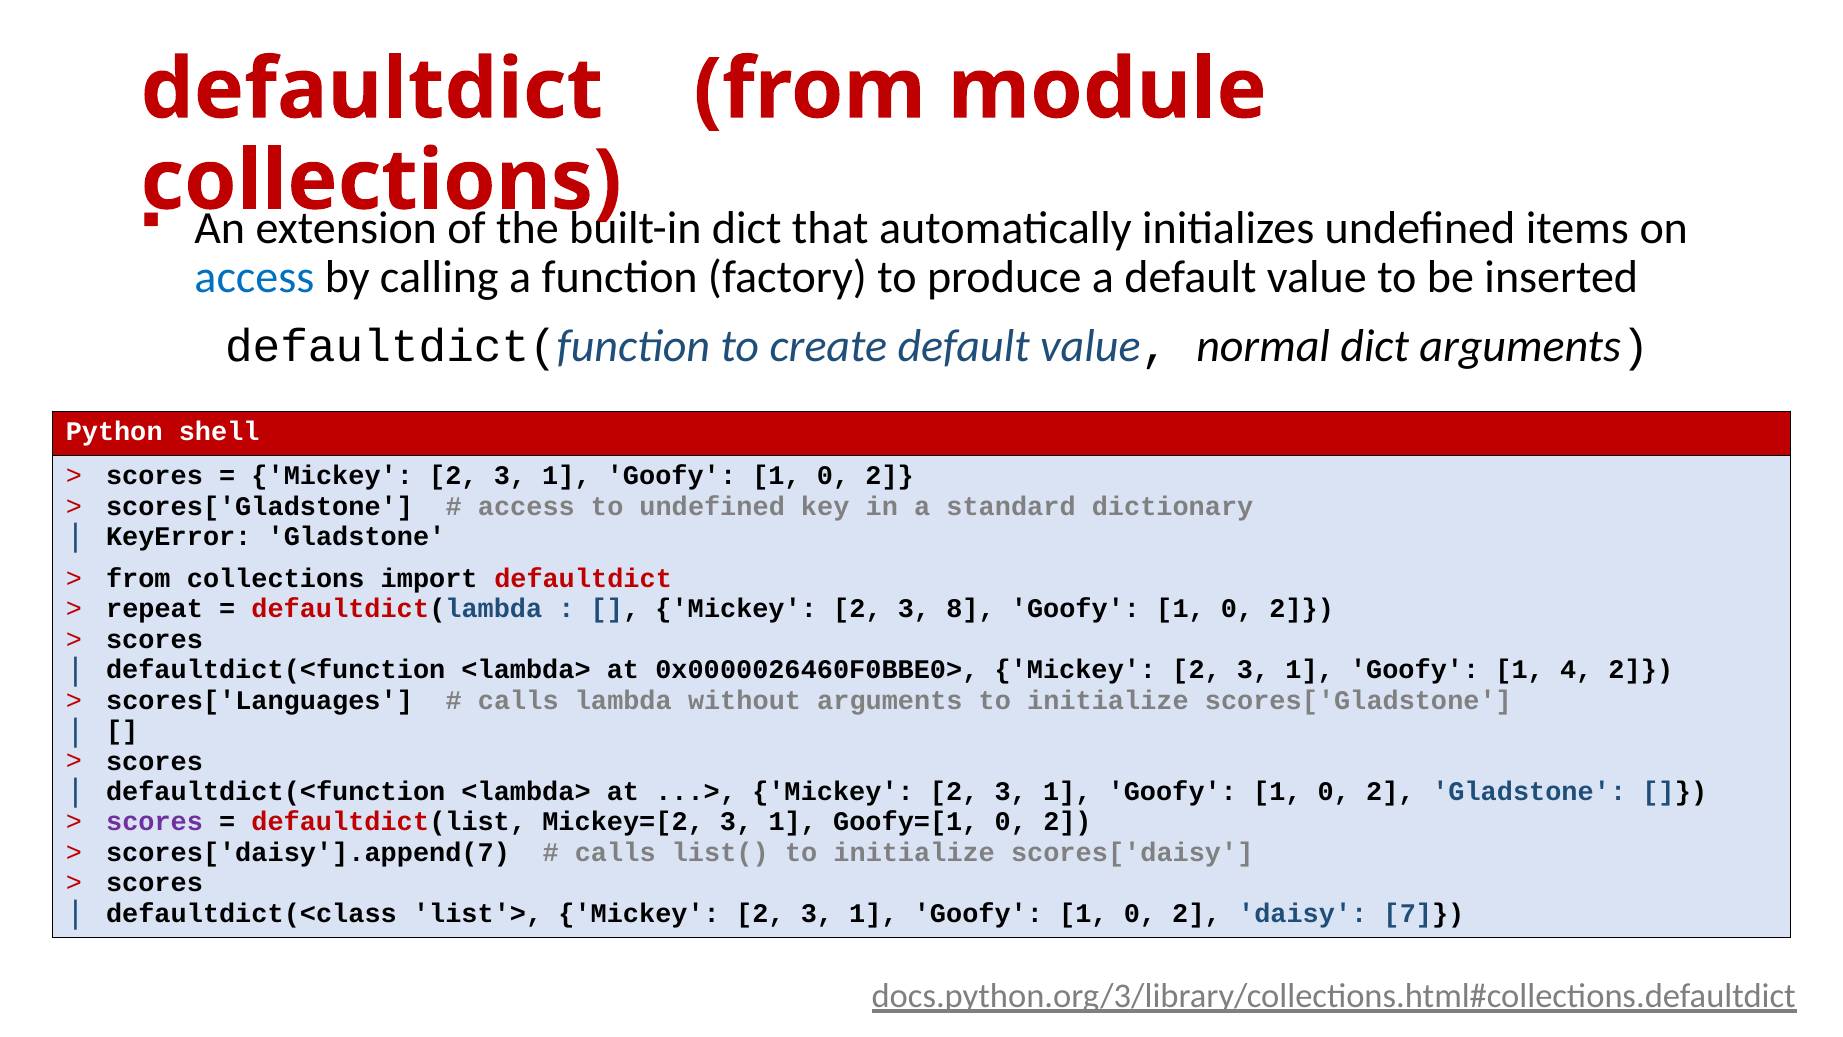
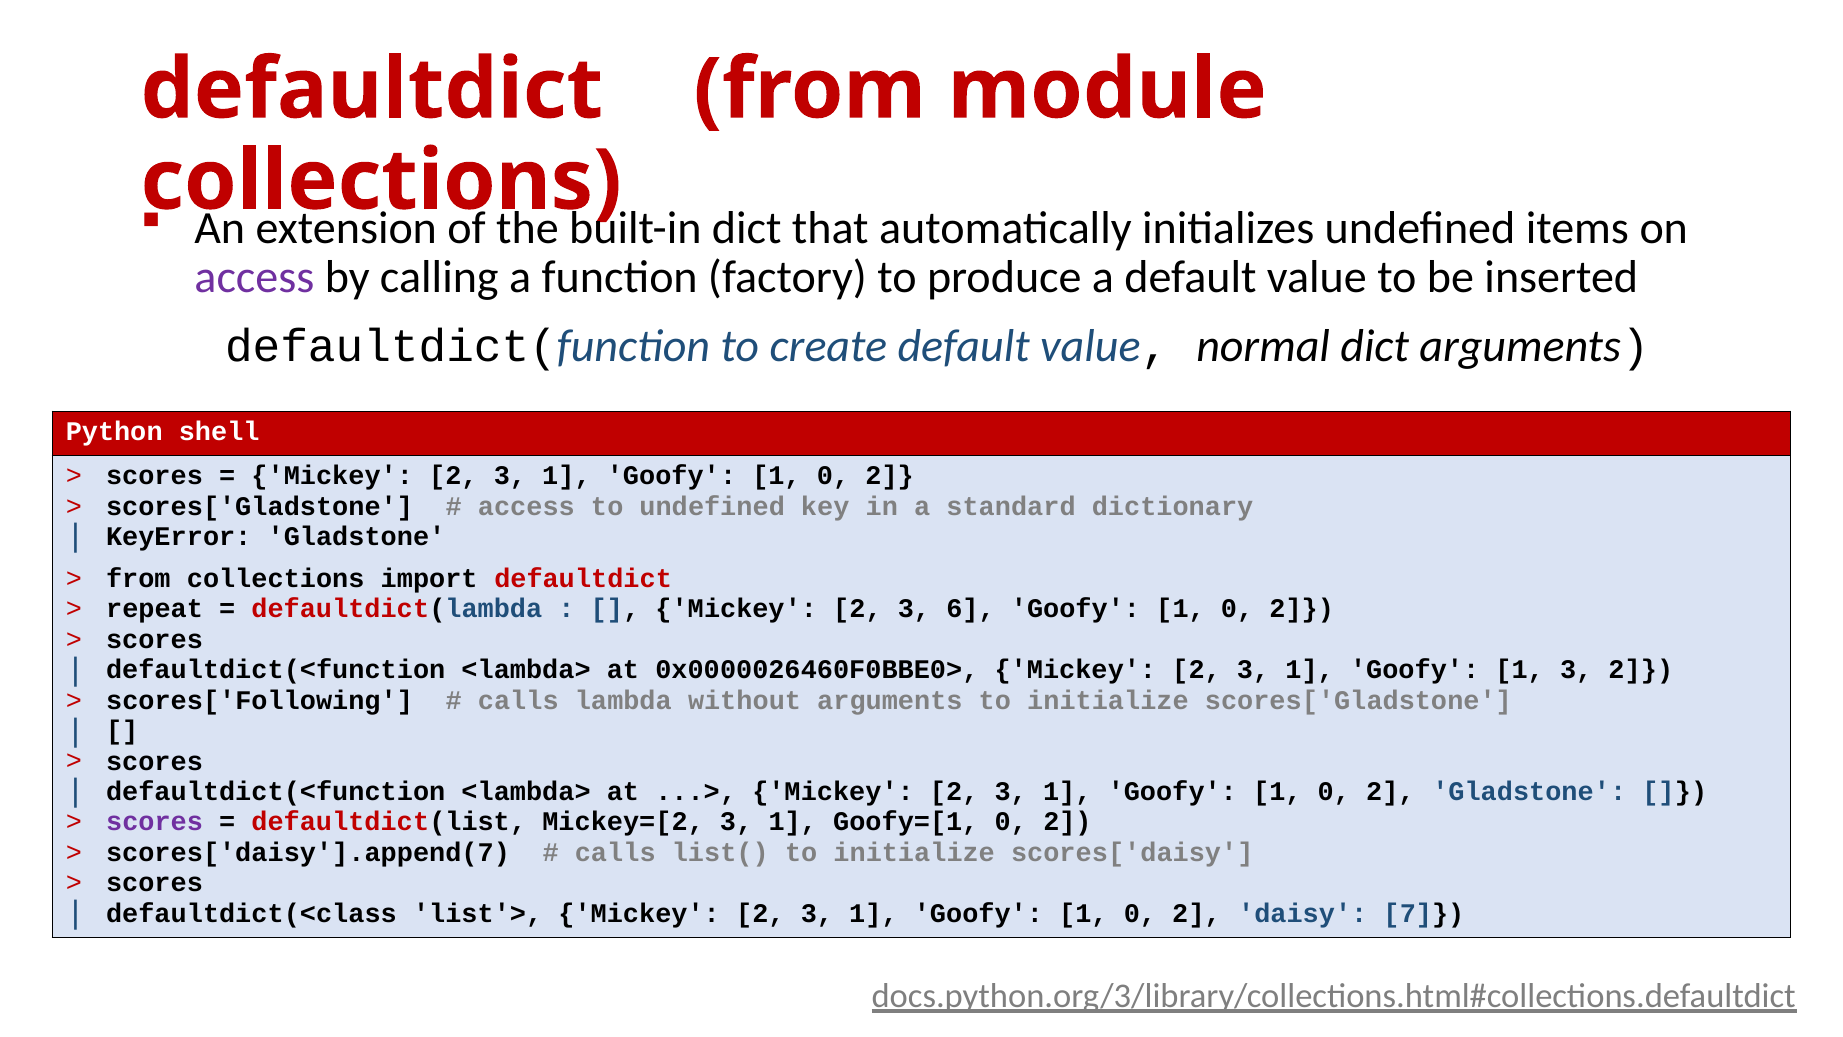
access colour: blue -> purple (254, 278)
8: 8 -> 6 (971, 609)
1 4: 4 -> 3 (1576, 670)
scores['Languages: scores['Languages -> scores['Following (260, 700)
